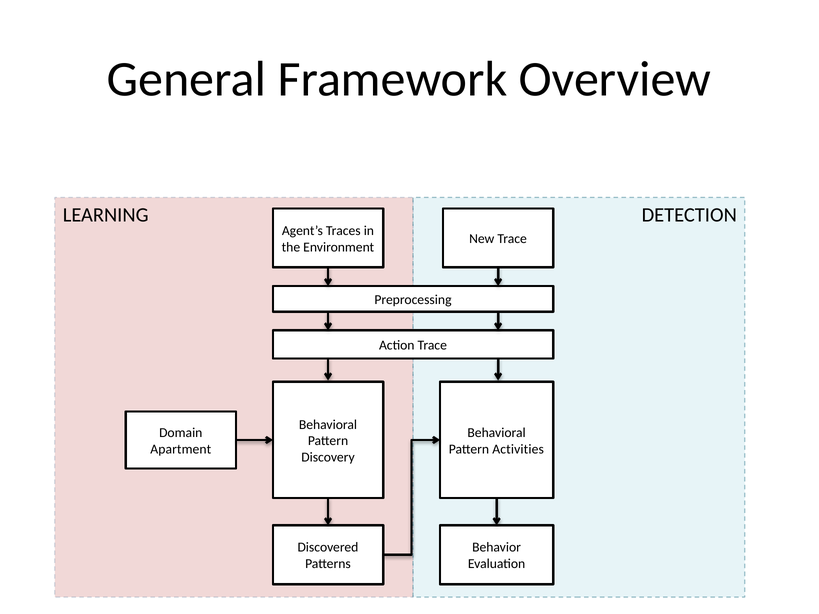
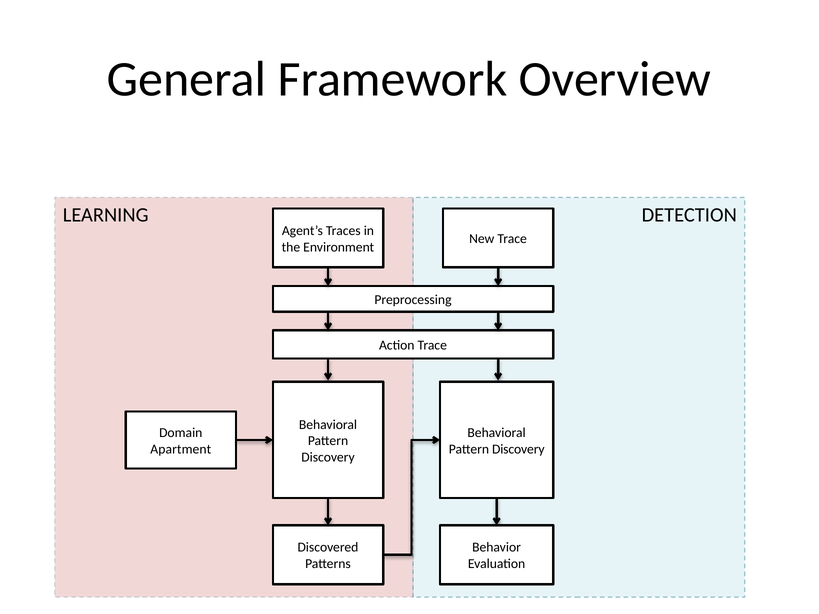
Activities: Activities -> Discovery (518, 449)
